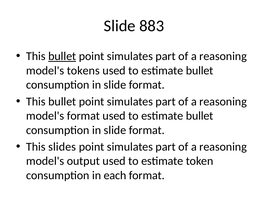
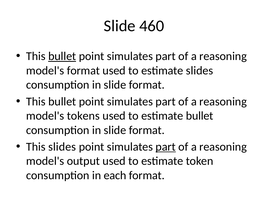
883: 883 -> 460 (152, 26)
model's tokens: tokens -> format (83, 71)
bullet: bullet -> slides (200, 71)
model's format: format -> tokens (83, 116)
part underline: none -> present (166, 147)
